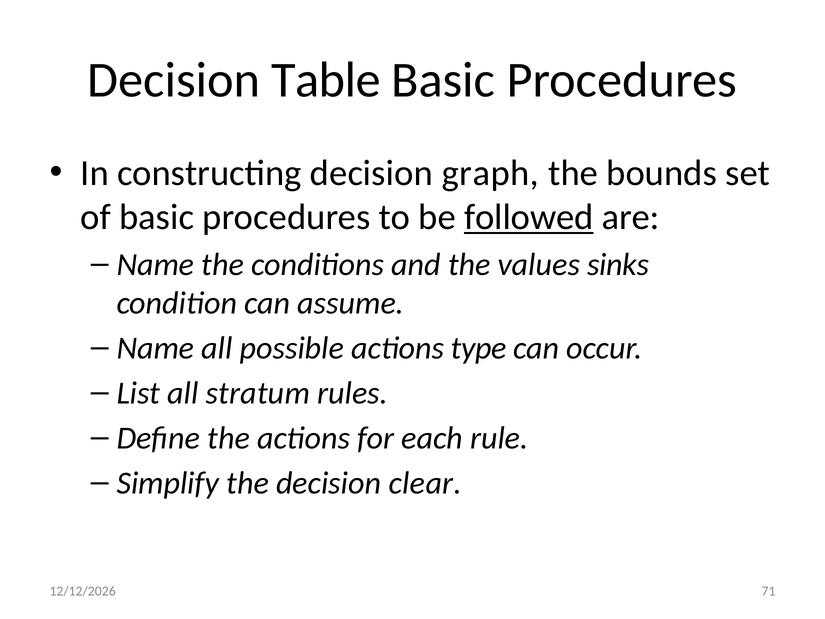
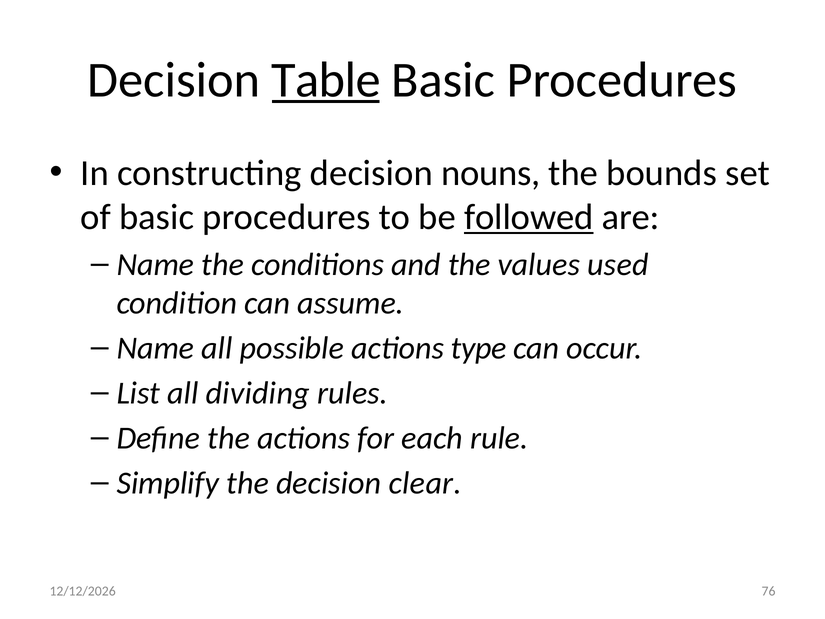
Table underline: none -> present (326, 80)
graph: graph -> nouns (491, 173)
sinks: sinks -> used (618, 264)
stratum: stratum -> dividing (258, 393)
71: 71 -> 76 (769, 591)
